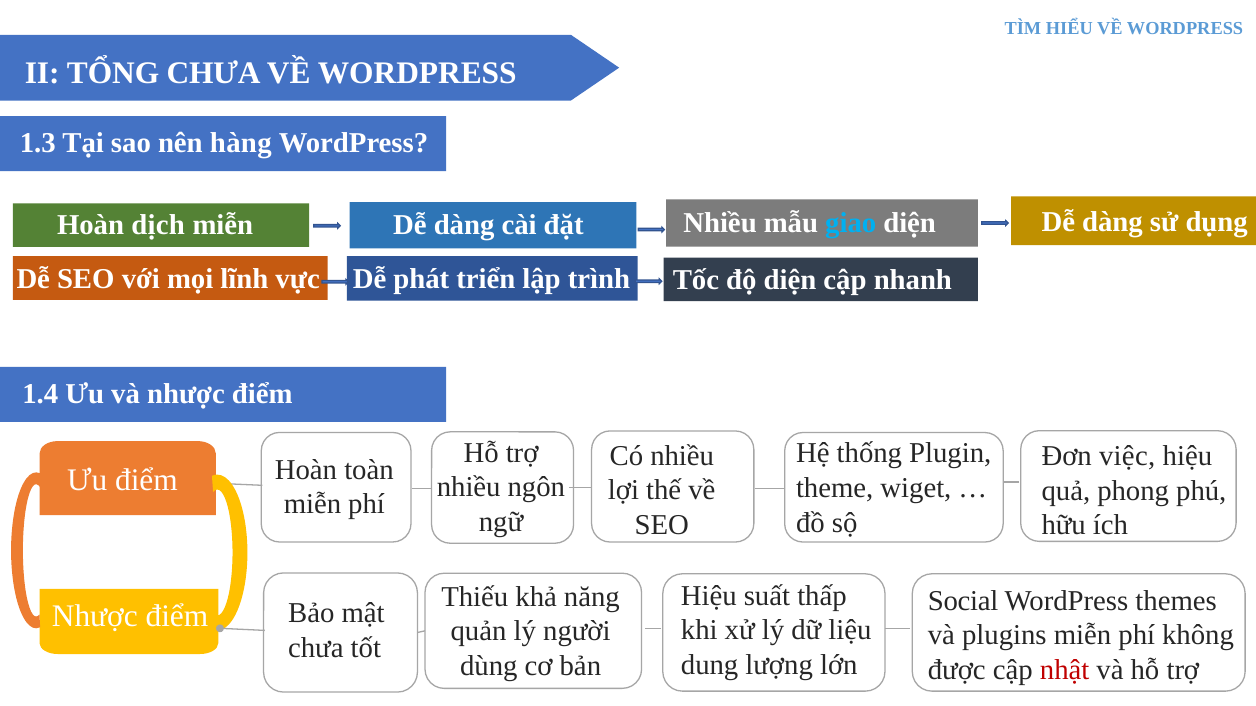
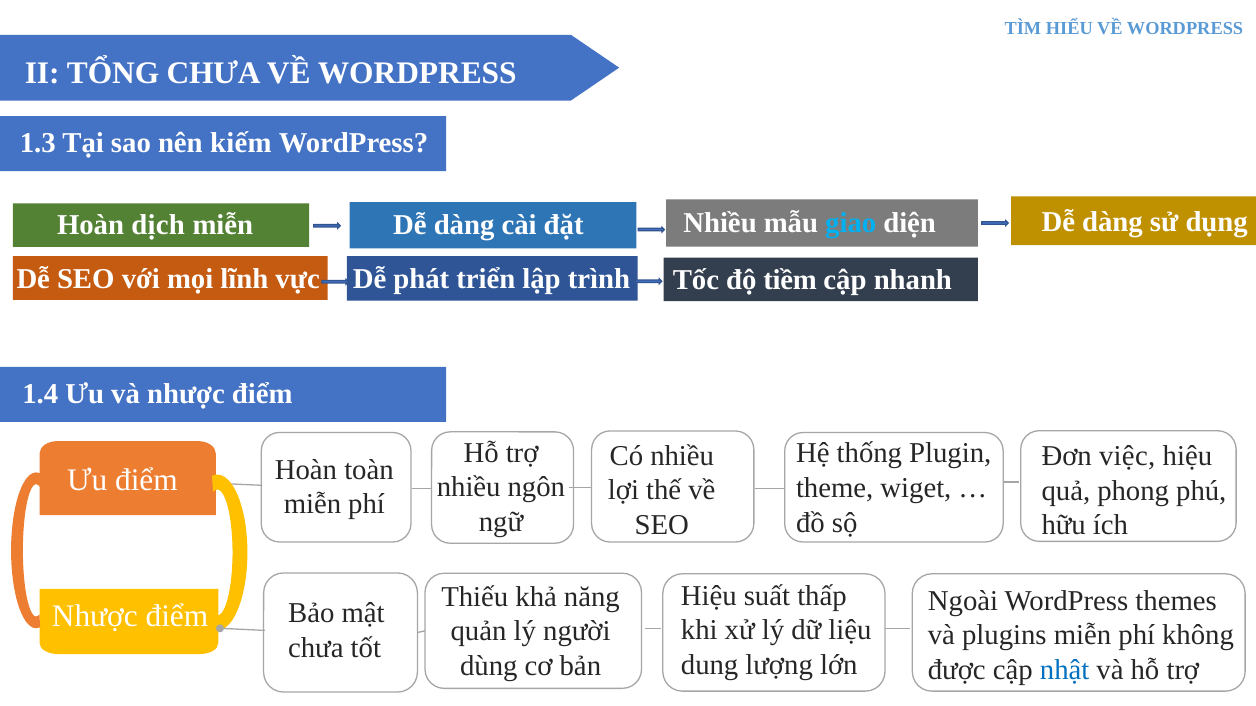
hàng: hàng -> kiếm (241, 143)
độ diện: diện -> tiềm (790, 281)
Social: Social -> Ngoài (963, 601)
nhật colour: red -> blue (1065, 670)
